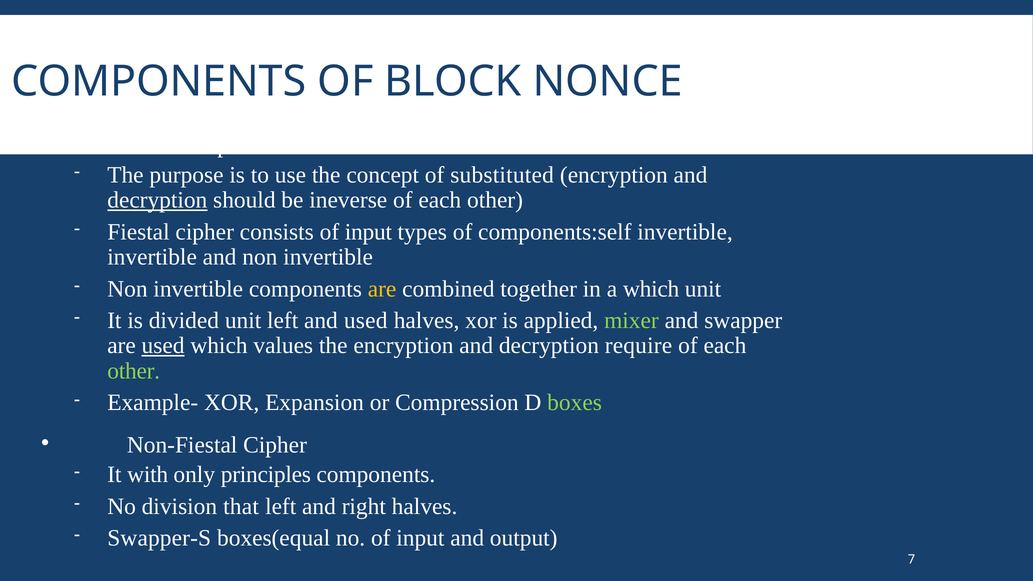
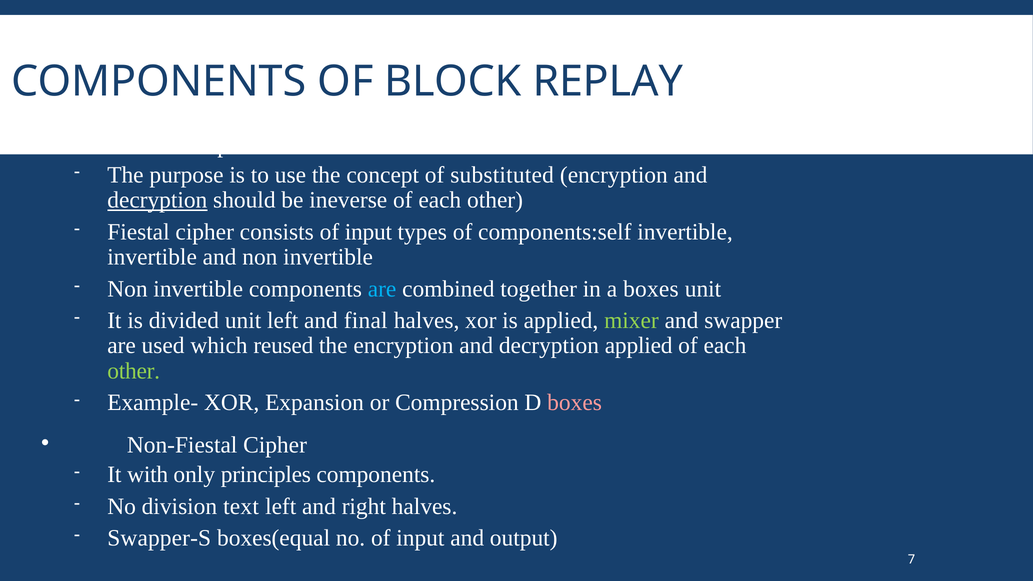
NONCE: NONCE -> REPLAY (608, 82)
are colour: yellow -> light blue (382, 289)
a which: which -> boxes (651, 289)
and used: used -> final (366, 321)
used underline: present -> none (163, 346)
values: values -> reused (283, 346)
decryption require: require -> applied (639, 346)
boxes colour: light green -> pink (575, 403)
that: that -> text (241, 507)
